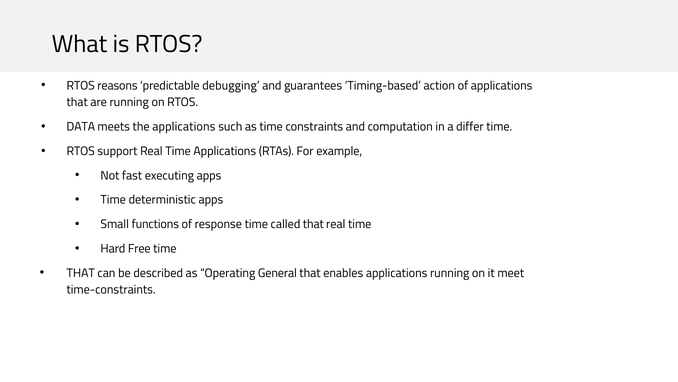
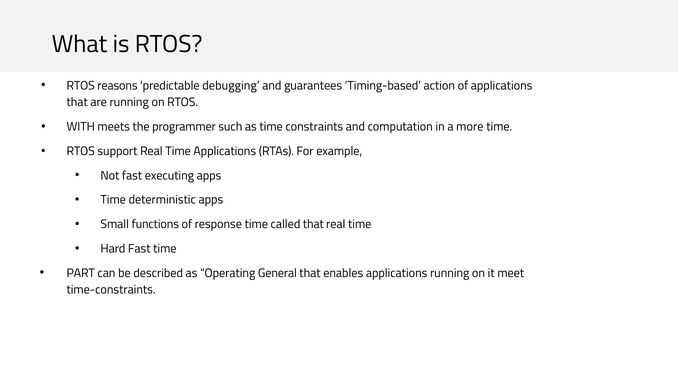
DATA: DATA -> WITH (81, 127)
the applications: applications -> programmer (184, 127)
differ: differ -> more (470, 127)
Hard Free: Free -> Fast (139, 248)
THAT: THAT -> PART (81, 273)
